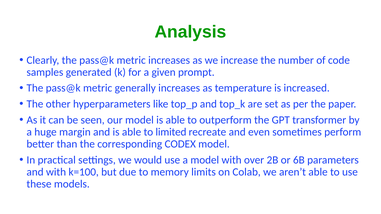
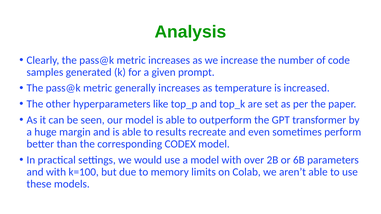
limited: limited -> results (171, 132)
